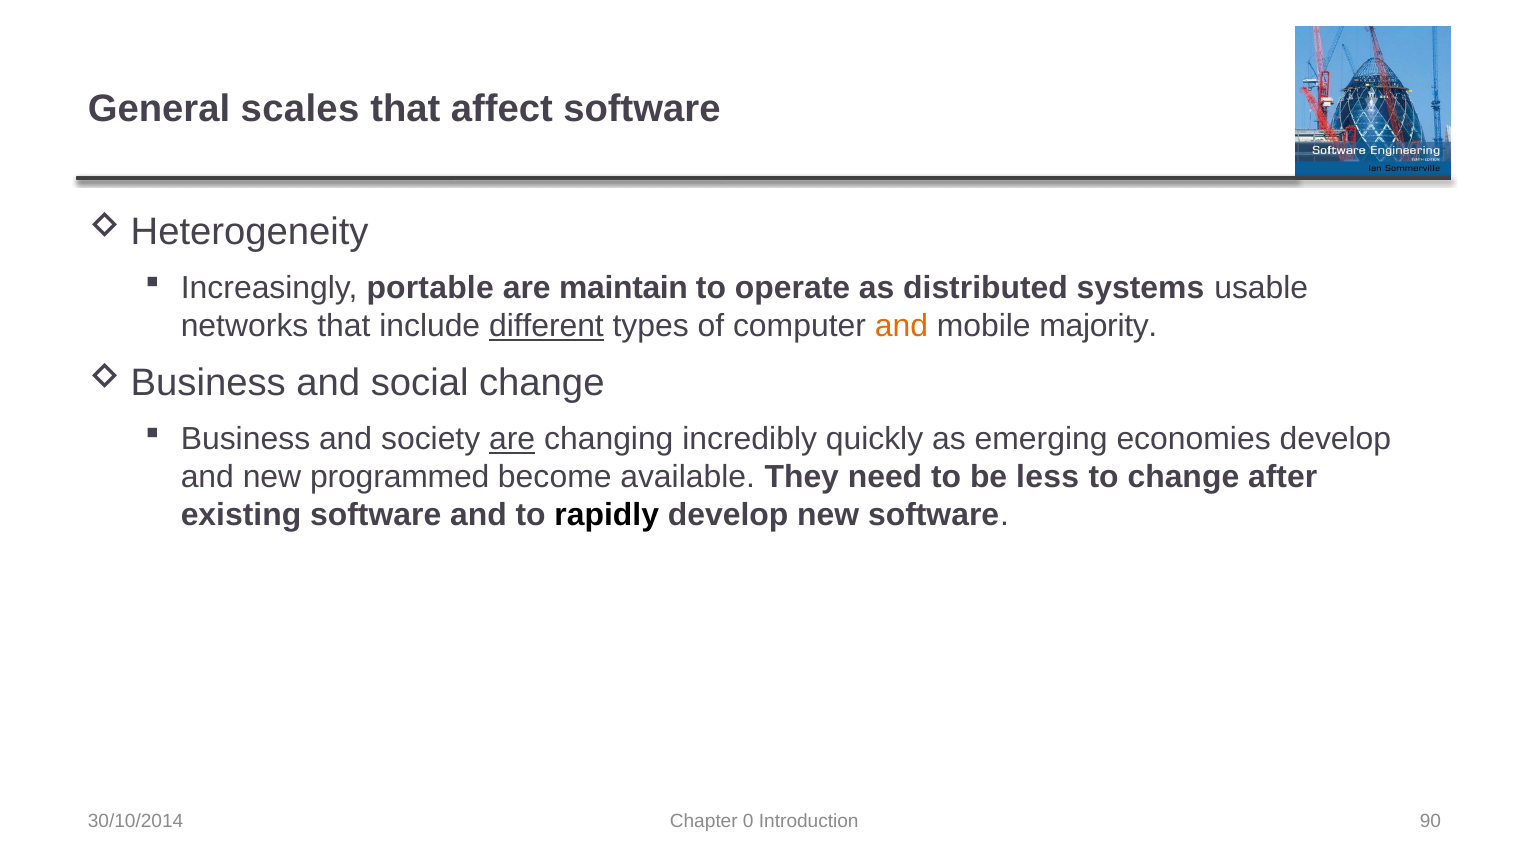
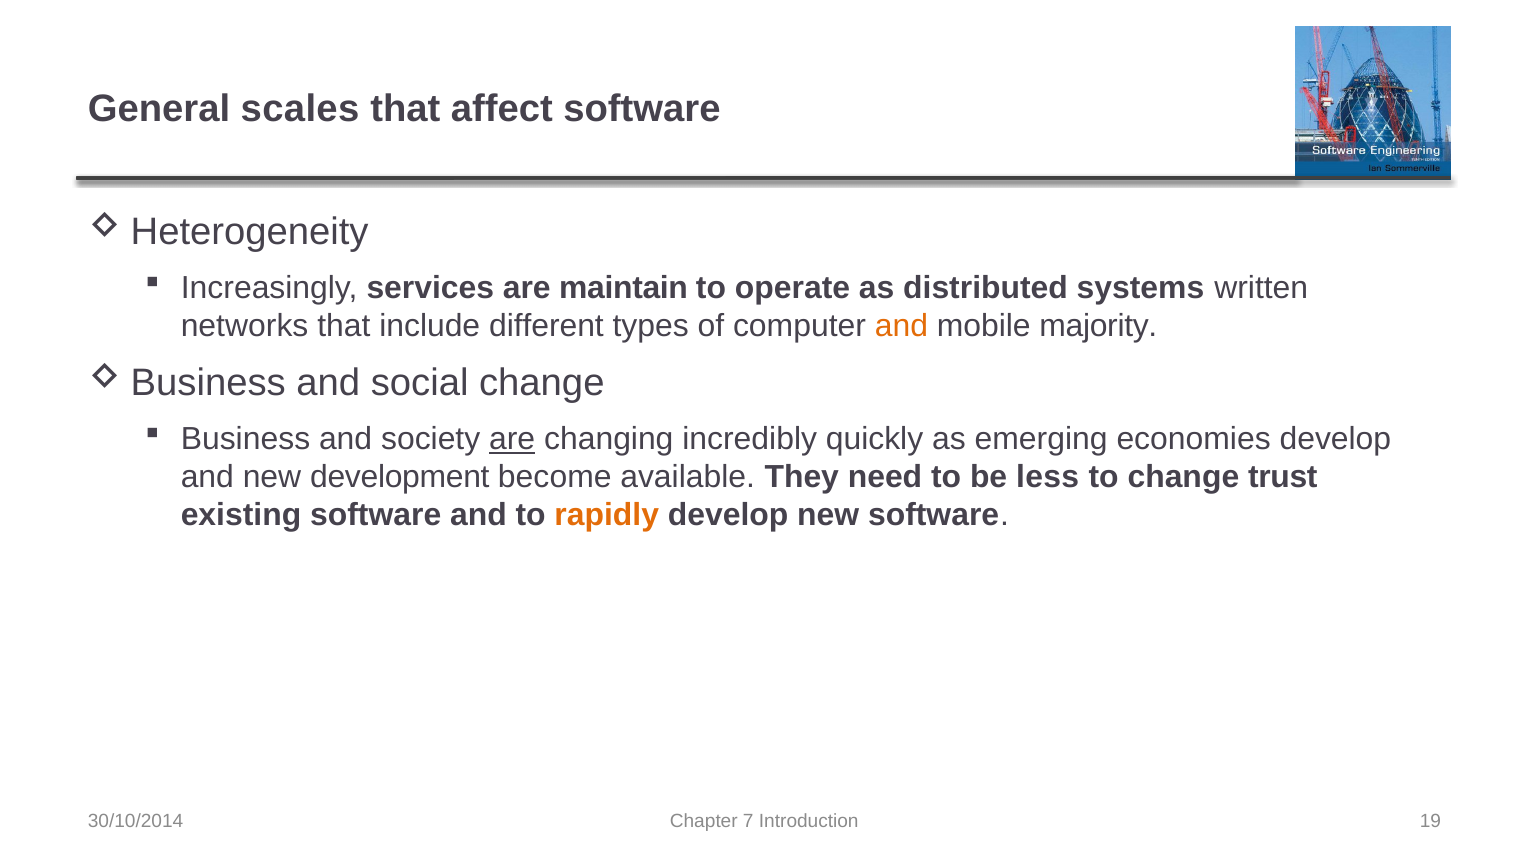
portable: portable -> services (430, 288)
usable: usable -> written (1261, 288)
different underline: present -> none (547, 326)
programmed: programmed -> development (400, 477)
after: after -> trust (1283, 477)
rapidly colour: black -> orange (607, 515)
0: 0 -> 7 (748, 821)
90: 90 -> 19 (1430, 821)
